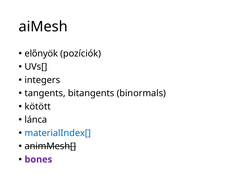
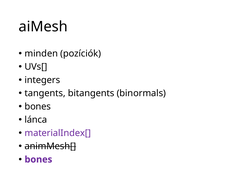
előnyök: előnyök -> minden (41, 53)
kötött: kötött -> bones (38, 106)
materialIndex[ colour: blue -> purple (58, 133)
